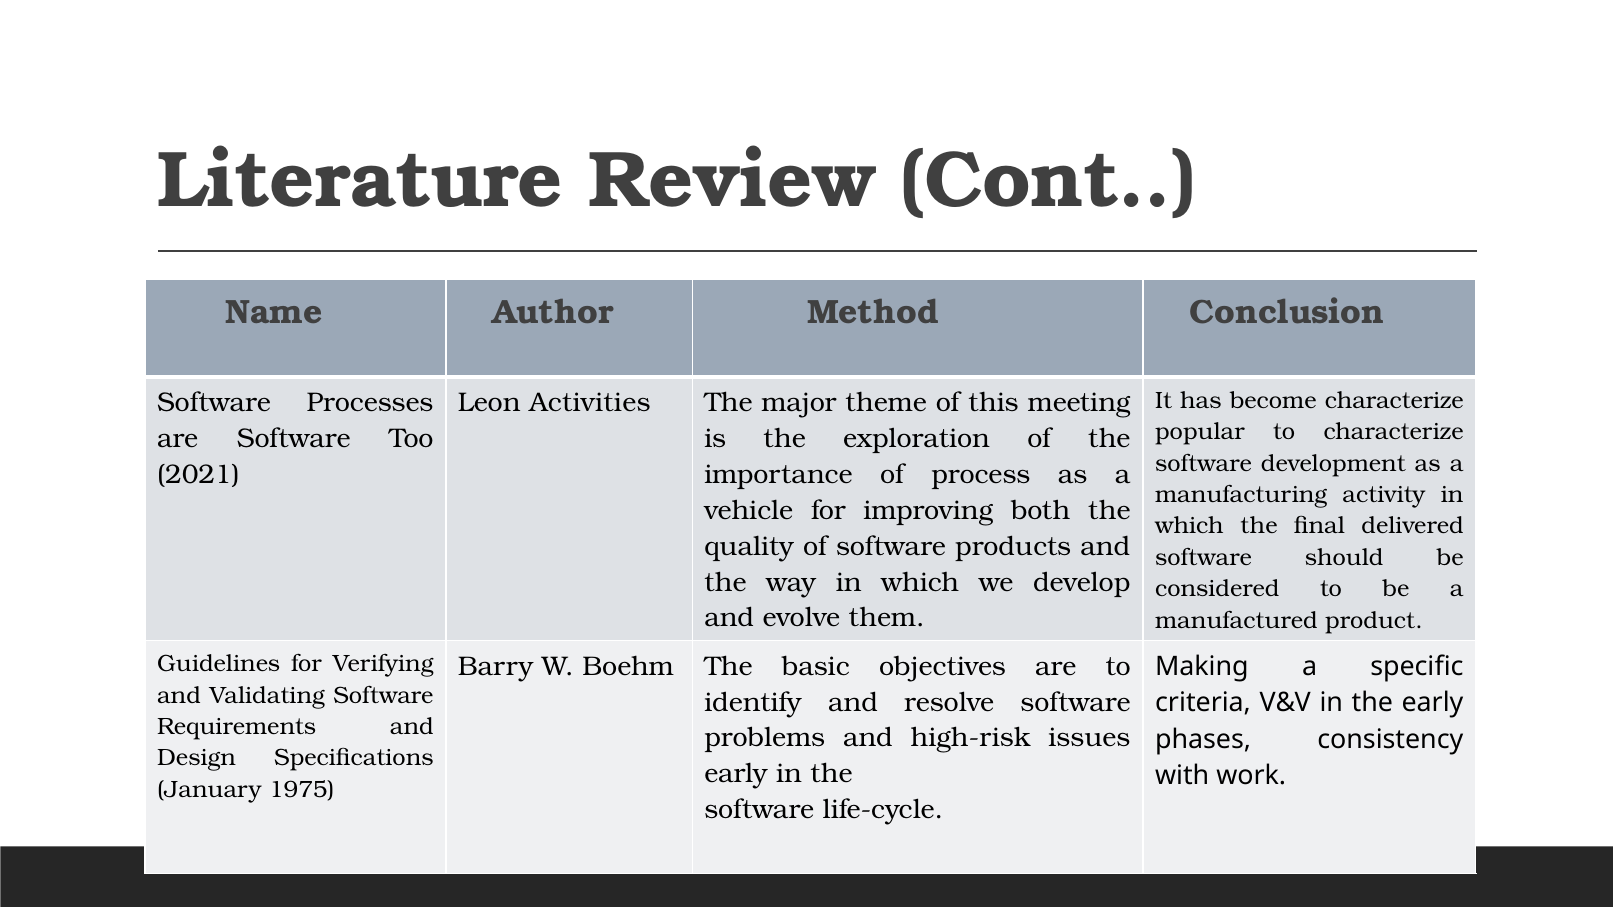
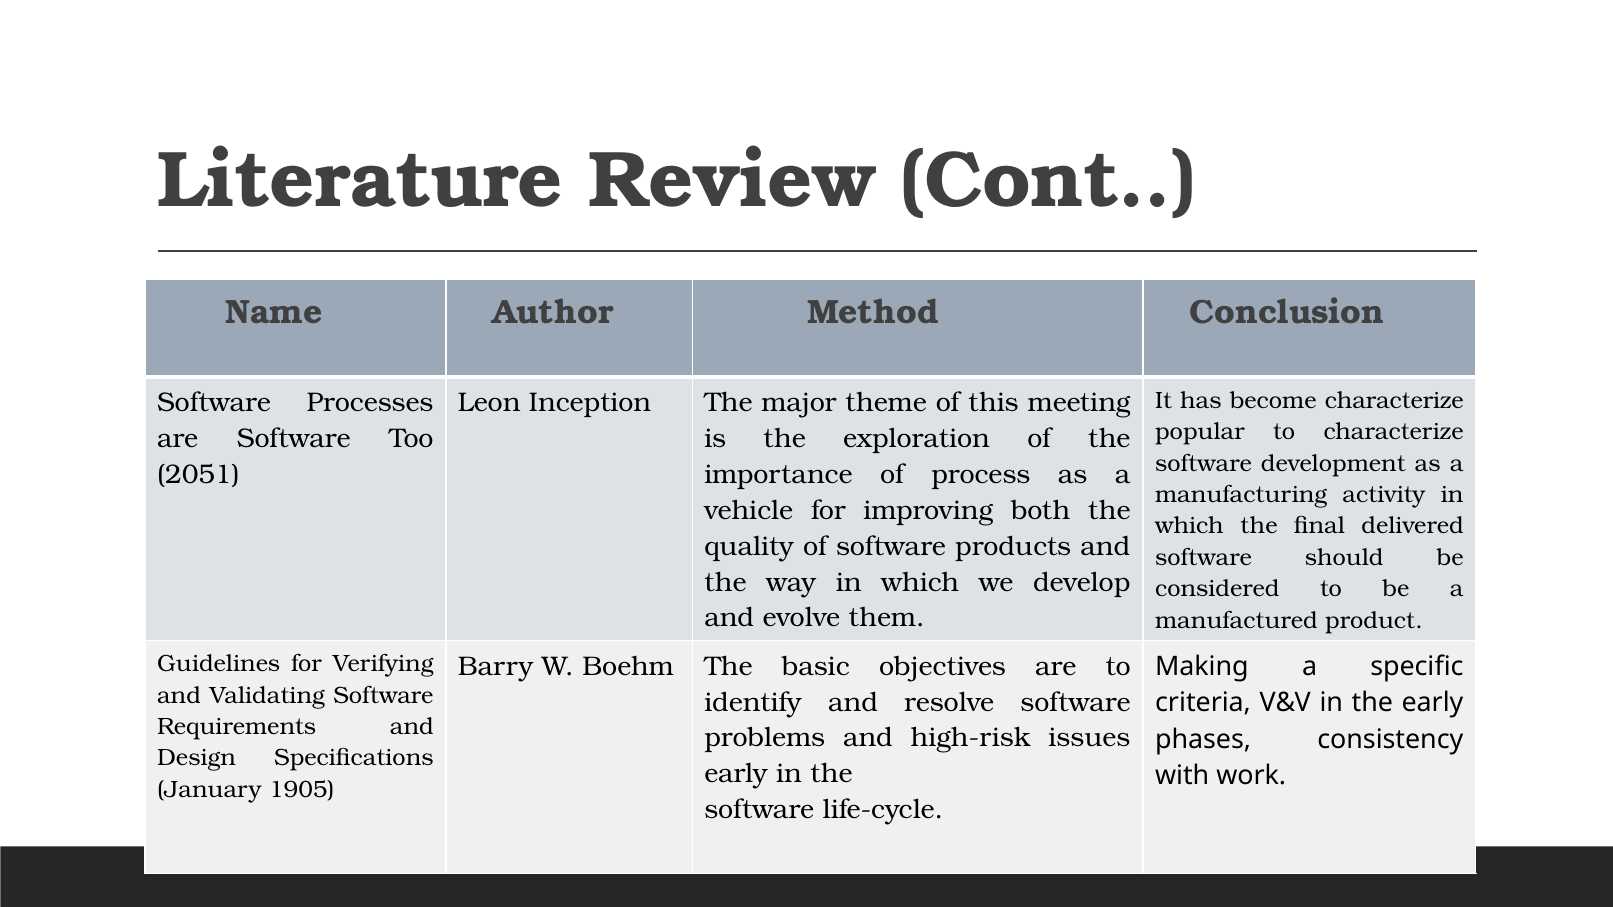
Activities: Activities -> Inception (590, 403)
2021: 2021 -> 2051 (198, 475)
1975: 1975 -> 1905 (302, 790)
